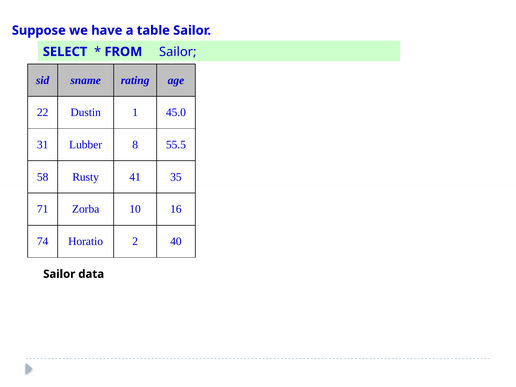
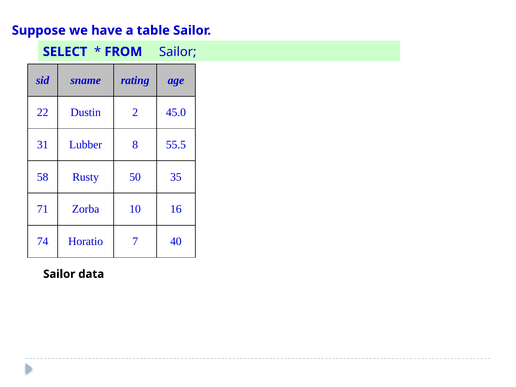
1: 1 -> 2 (135, 112)
41: 41 -> 50 (135, 177)
2: 2 -> 7 (135, 241)
